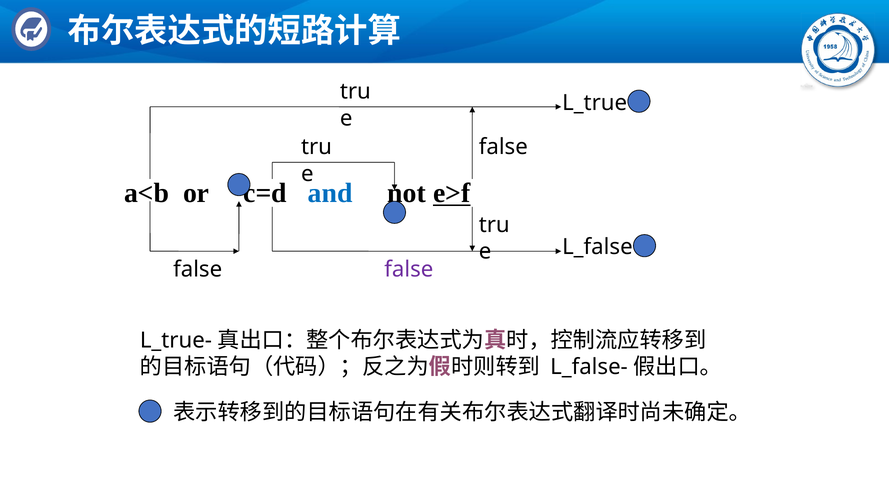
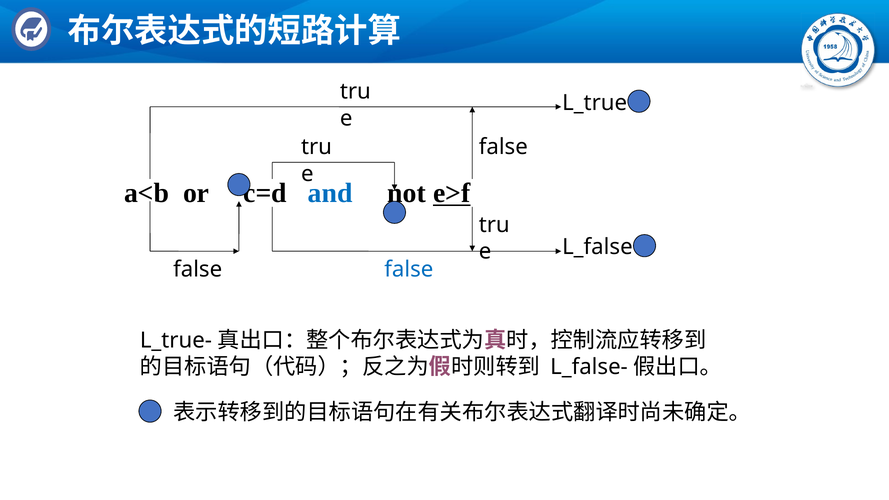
false colour: purple -> blue (409, 269)
